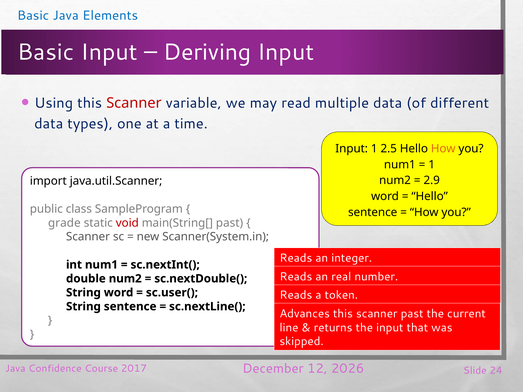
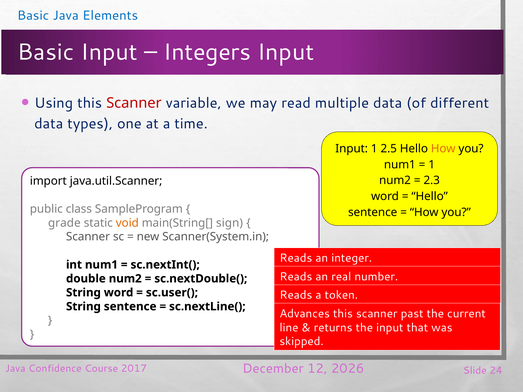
Deriving: Deriving -> Integers (207, 52)
2.9: 2.9 -> 2.3 (432, 181)
void colour: red -> orange (127, 223)
main(String[ past: past -> sign (229, 223)
